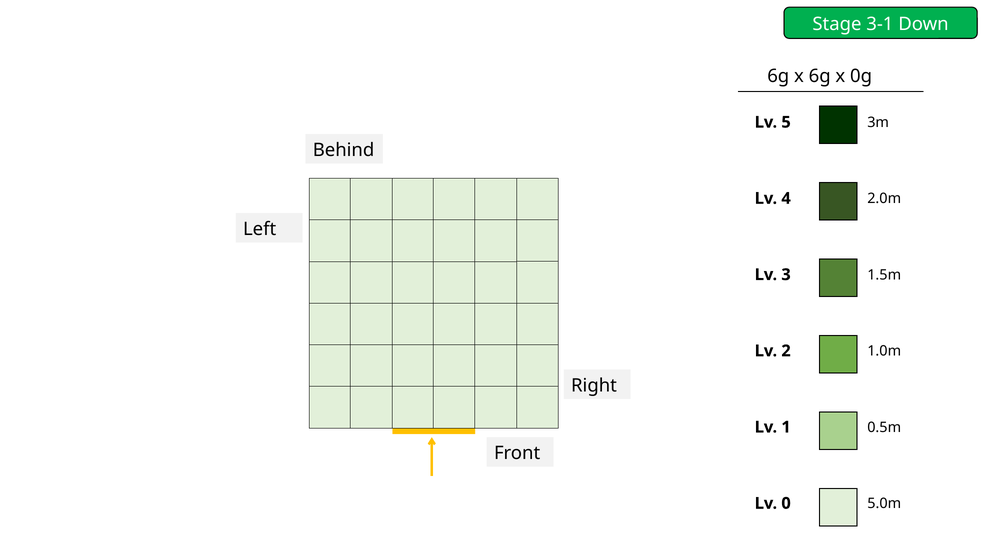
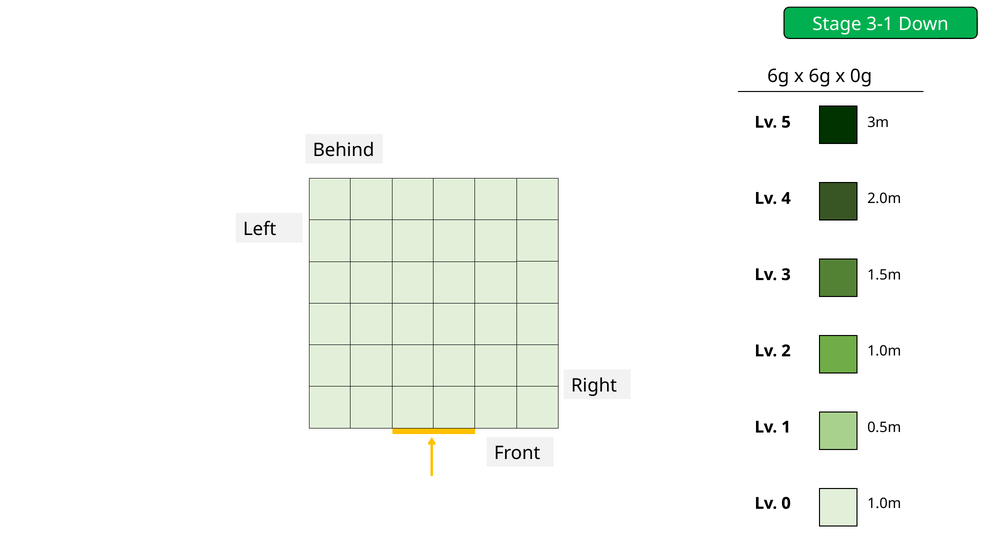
5.0m: 5.0m -> 1.0m (884, 504)
